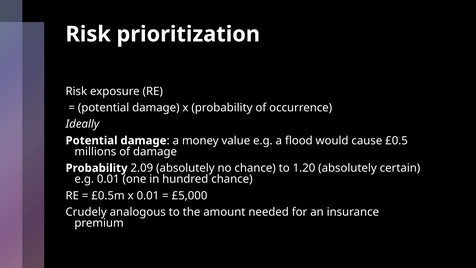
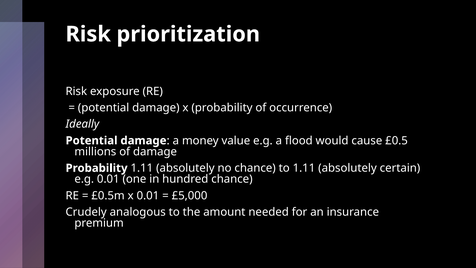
Probability 2.09: 2.09 -> 1.11 (142, 168)
to 1.20: 1.20 -> 1.11 (304, 168)
